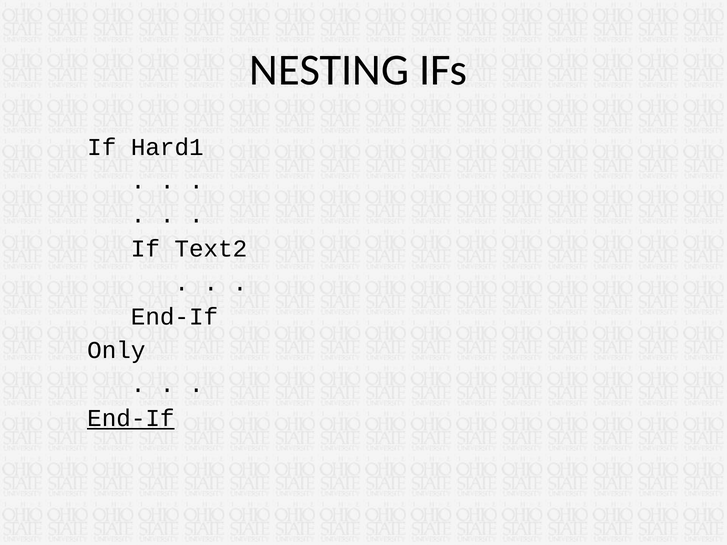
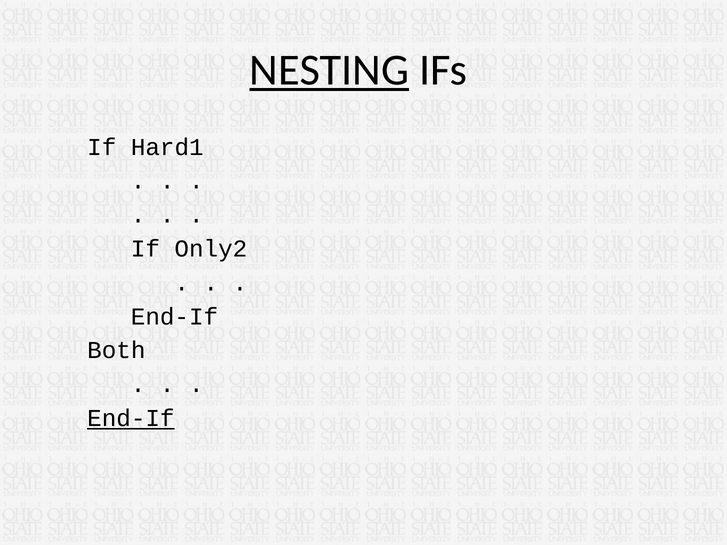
NESTING underline: none -> present (329, 70)
Text2: Text2 -> Only2 (211, 249)
Only: Only -> Both (116, 351)
